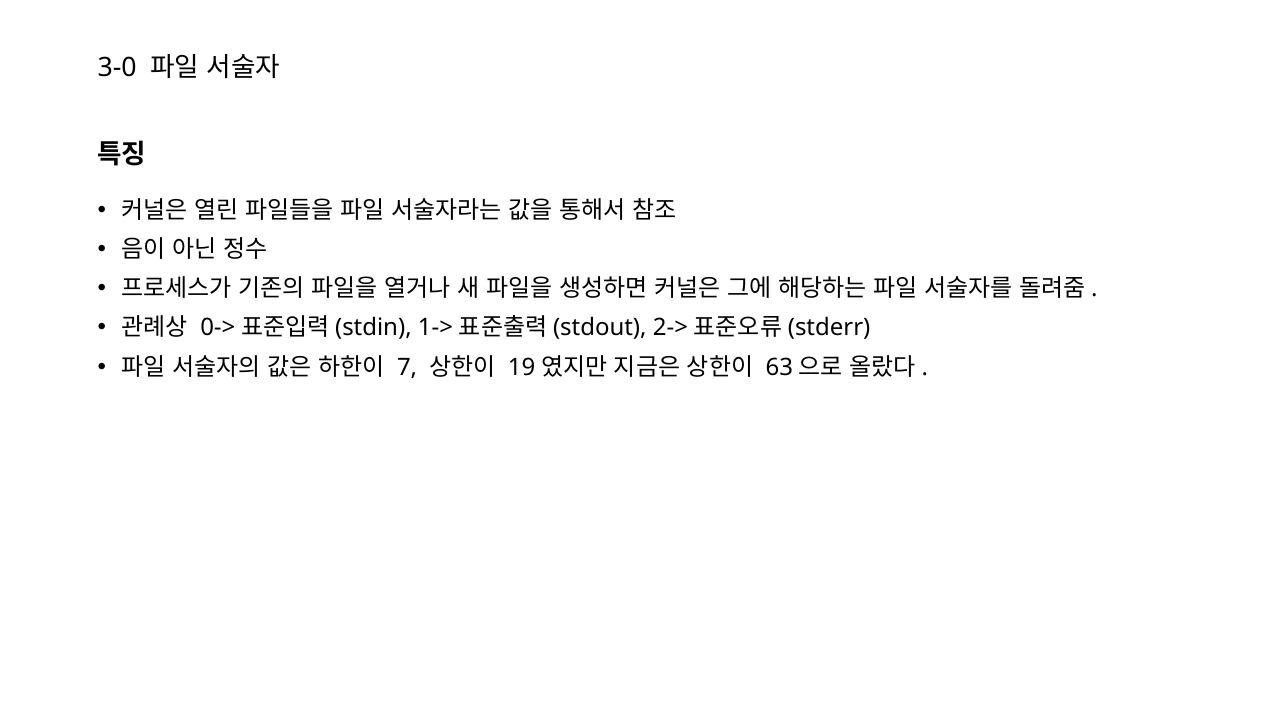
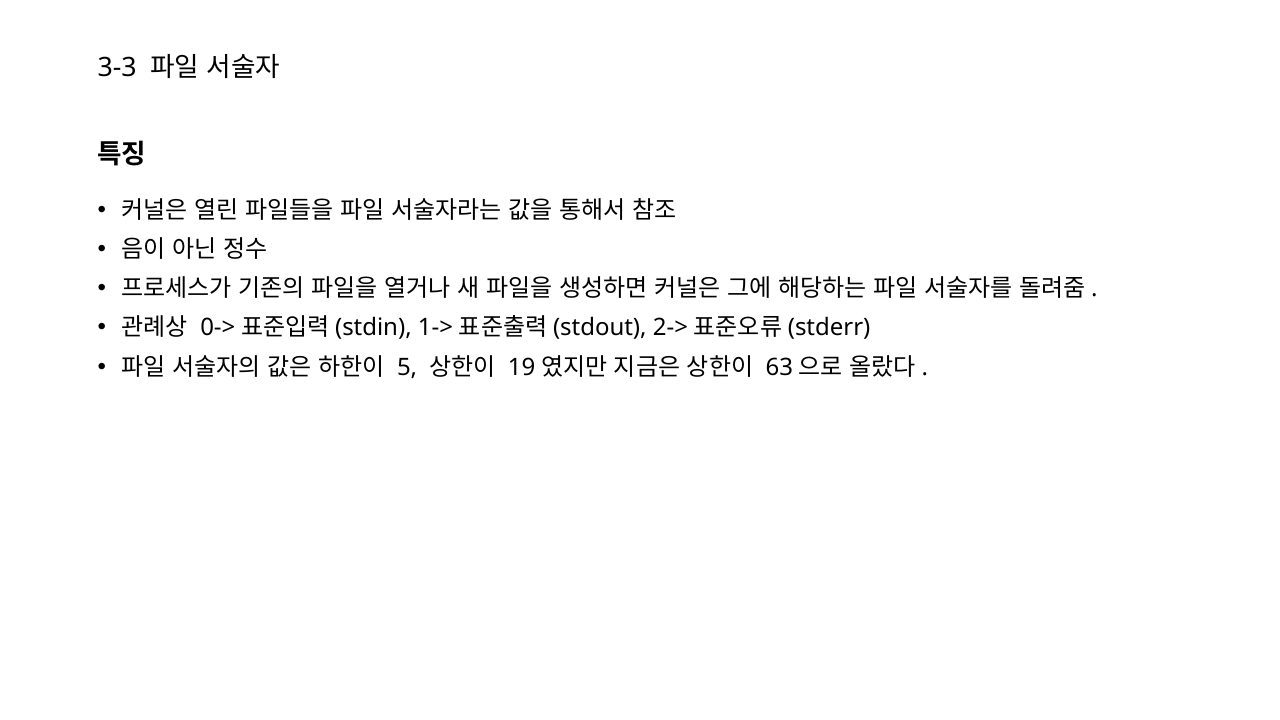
3-0: 3-0 -> 3-3 (117, 67)
7: 7 -> 5 (407, 367)
